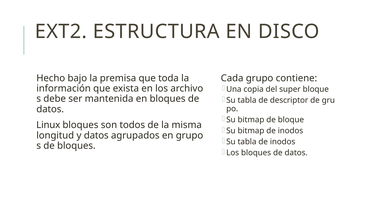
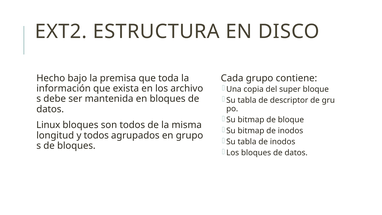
y datos: datos -> todos (96, 135)
